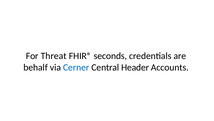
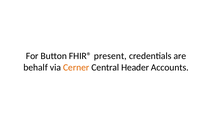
Threat: Threat -> Button (54, 56)
seconds: seconds -> present (110, 56)
Cerner colour: blue -> orange (76, 67)
